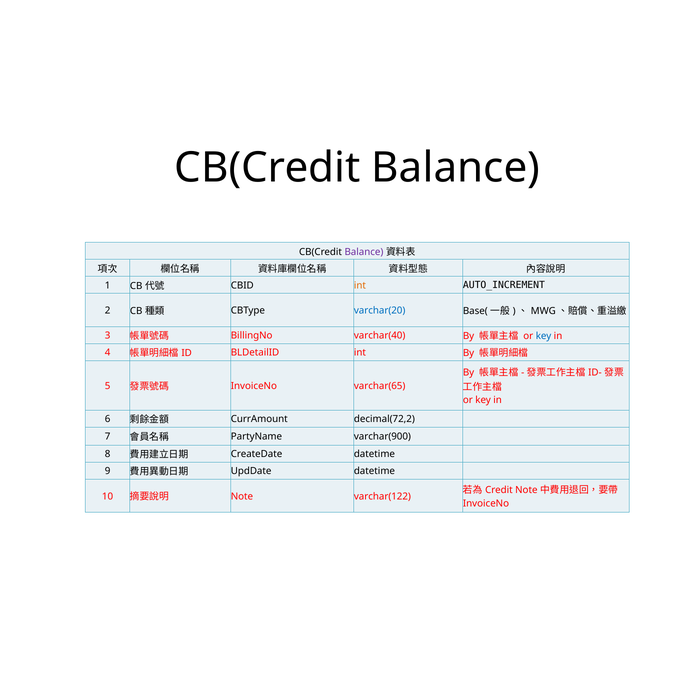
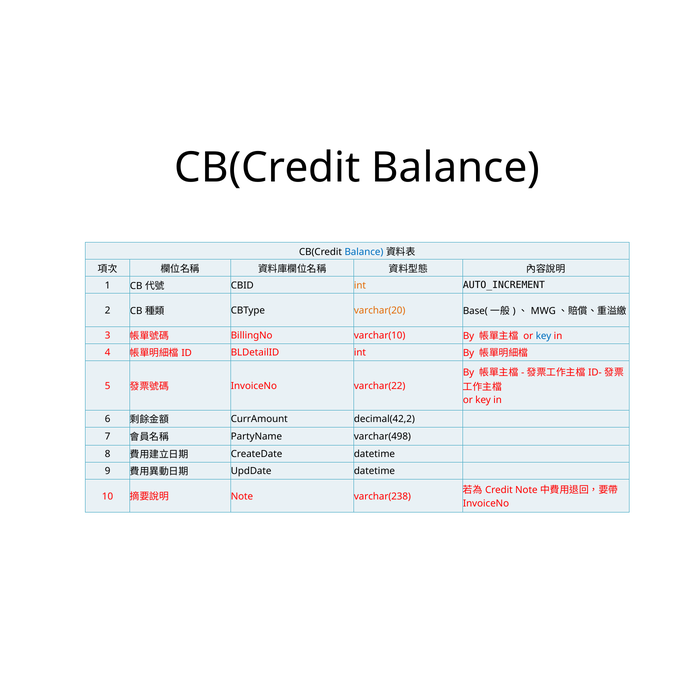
Balance colour: purple -> blue (364, 252)
varchar(20 colour: blue -> orange (380, 311)
varchar(40: varchar(40 -> varchar(10 (380, 336)
varchar(65: varchar(65 -> varchar(22 (380, 386)
decimal(72,2: decimal(72,2 -> decimal(42,2 (384, 419)
varchar(900: varchar(900 -> varchar(498 (382, 437)
varchar(122: varchar(122 -> varchar(238 (382, 496)
